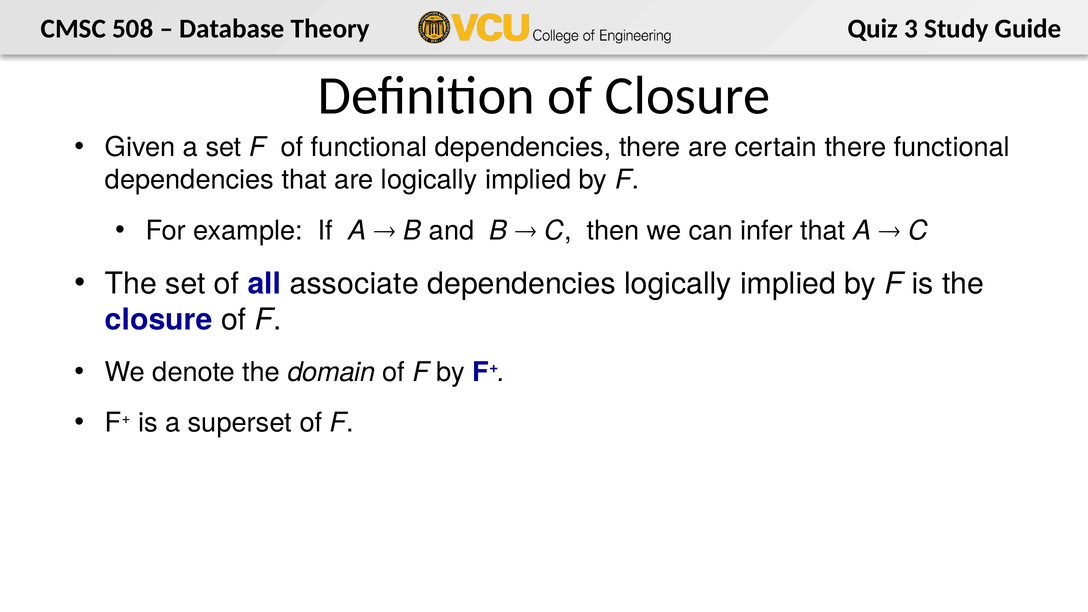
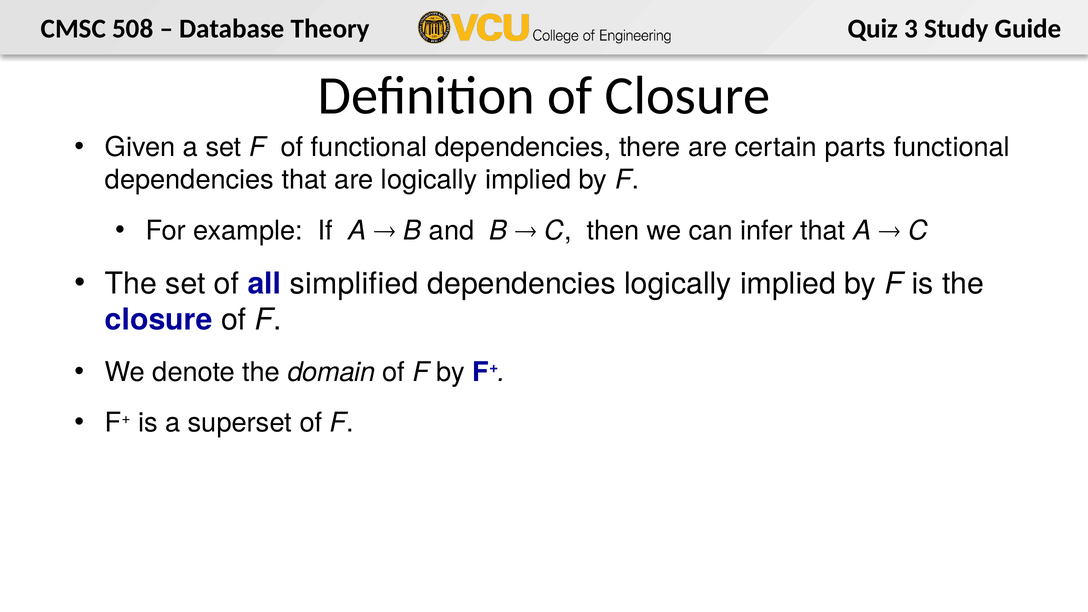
certain there: there -> parts (855, 147)
associate: associate -> simplified (354, 284)
